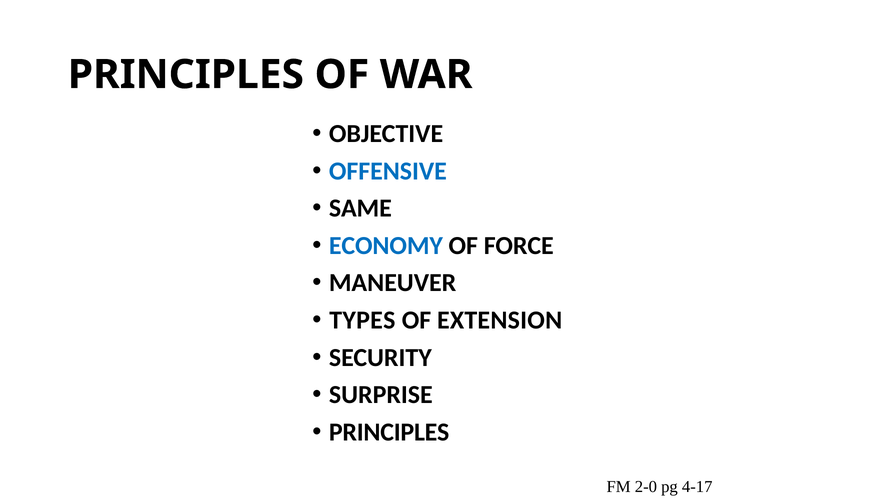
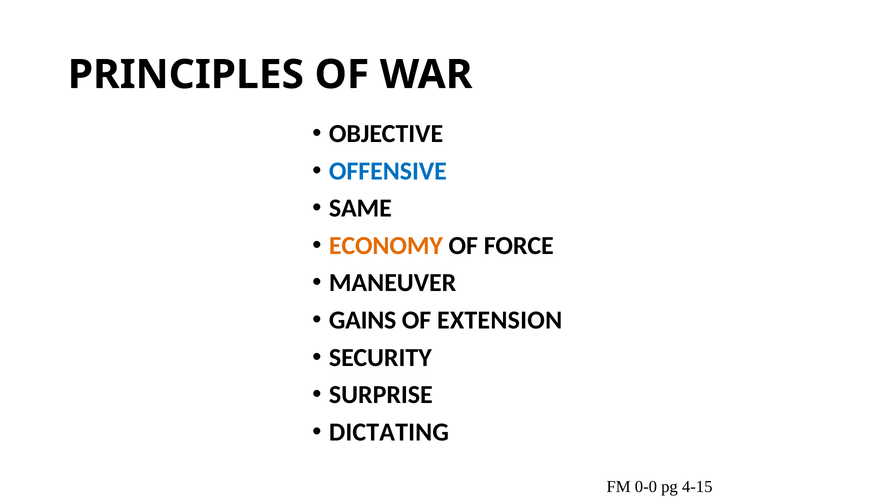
ECONOMY colour: blue -> orange (386, 246)
TYPES: TYPES -> GAINS (363, 320)
PRINCIPLES: PRINCIPLES -> DICTATING (389, 432)
2-0: 2-0 -> 0-0 (646, 487)
4-17: 4-17 -> 4-15 (697, 487)
